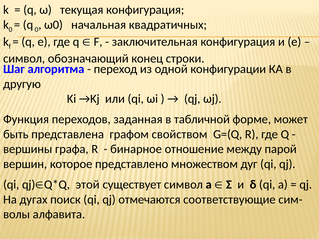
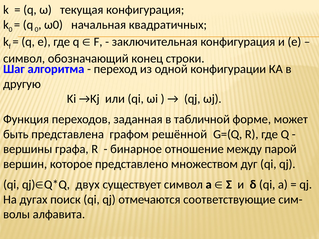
свойством: свойством -> решённой (179, 134)
этой: этой -> двух (88, 185)
